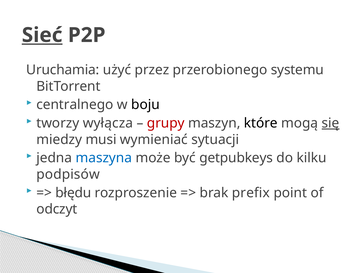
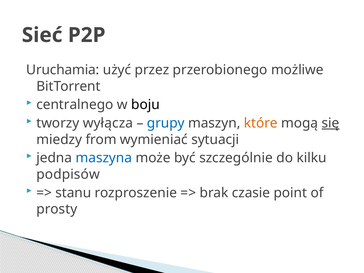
Sieć underline: present -> none (42, 35)
systemu: systemu -> możliwe (297, 70)
grupy colour: red -> blue (166, 123)
które colour: black -> orange (261, 123)
musi: musi -> from (101, 140)
getpubkeys: getpubkeys -> szczególnie (236, 158)
błędu: błędu -> stanu (73, 193)
prefix: prefix -> czasie (251, 193)
odczyt: odczyt -> prosty (57, 209)
